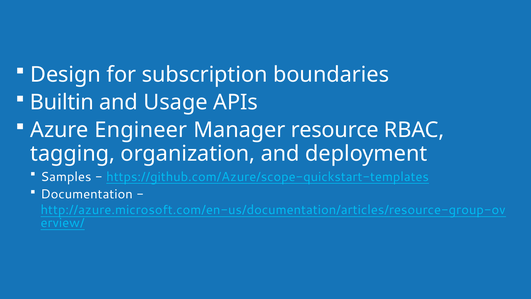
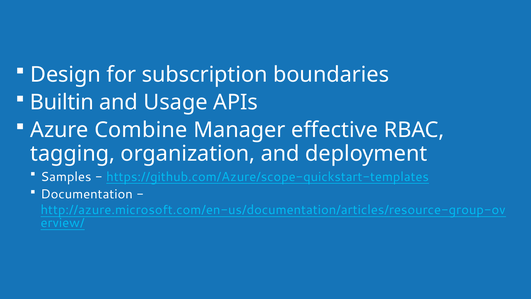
Engineer: Engineer -> Combine (141, 130)
resource: resource -> effective (335, 130)
